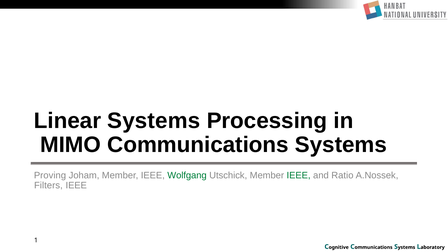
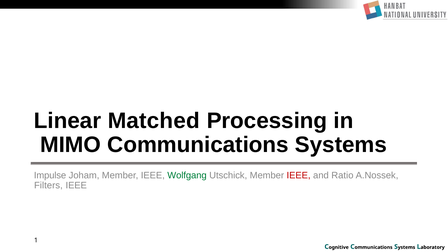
Linear Systems: Systems -> Matched (154, 121)
Proving: Proving -> Impulse (50, 175)
IEEE colour: green -> red (299, 175)
